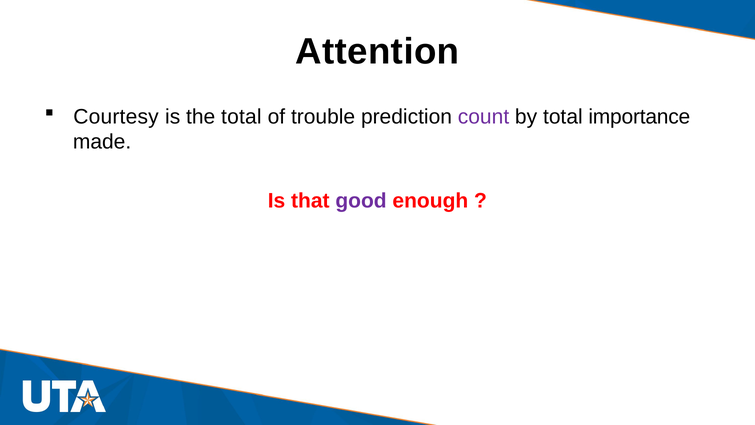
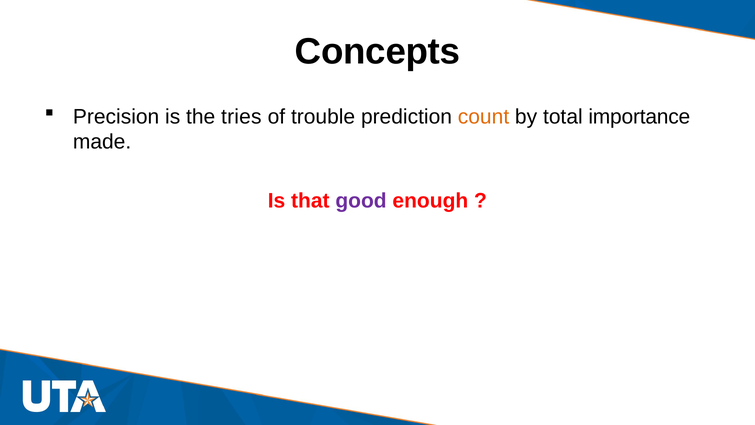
Attention: Attention -> Concepts (378, 52)
Courtesy: Courtesy -> Precision (116, 117)
the total: total -> tries (241, 117)
count colour: purple -> orange (483, 117)
